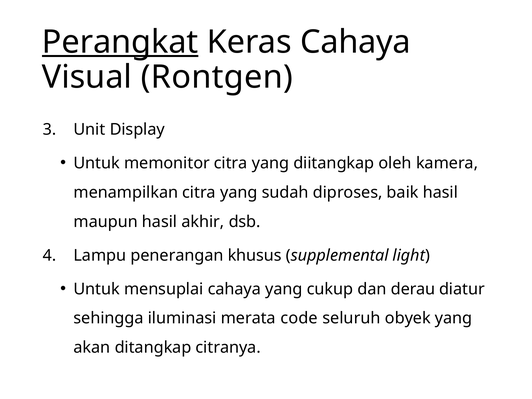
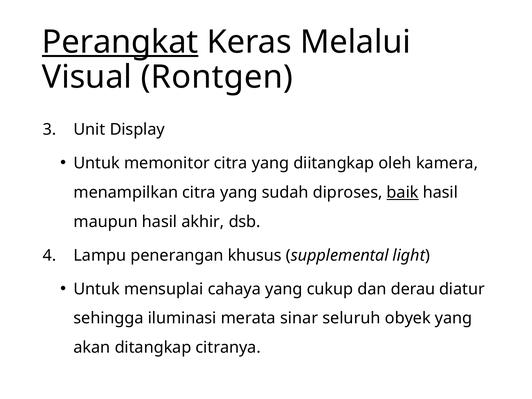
Keras Cahaya: Cahaya -> Melalui (355, 42)
baik underline: none -> present (403, 192)
code: code -> sinar (299, 318)
